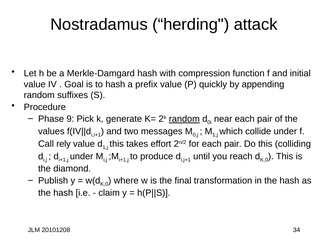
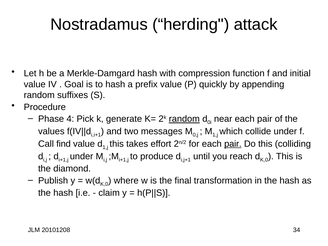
9: 9 -> 4 (70, 119)
rely: rely -> find (64, 144)
pair underline: none -> present (233, 144)
